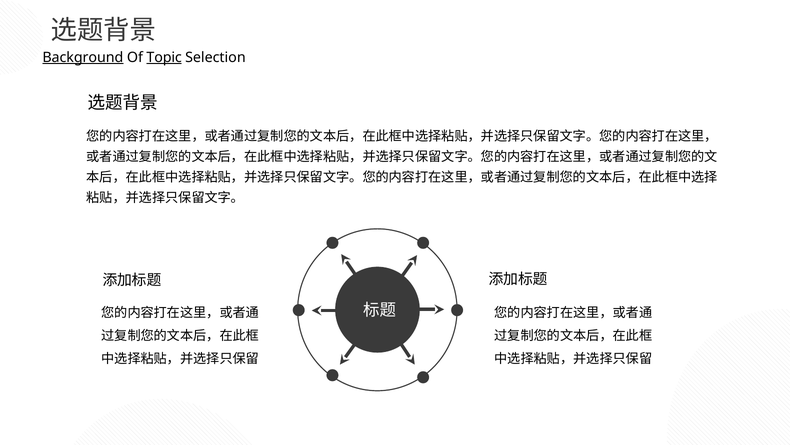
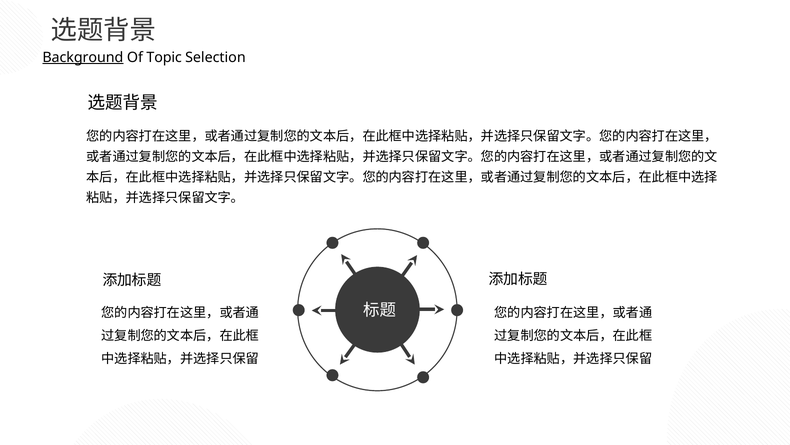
Topic underline: present -> none (164, 57)
